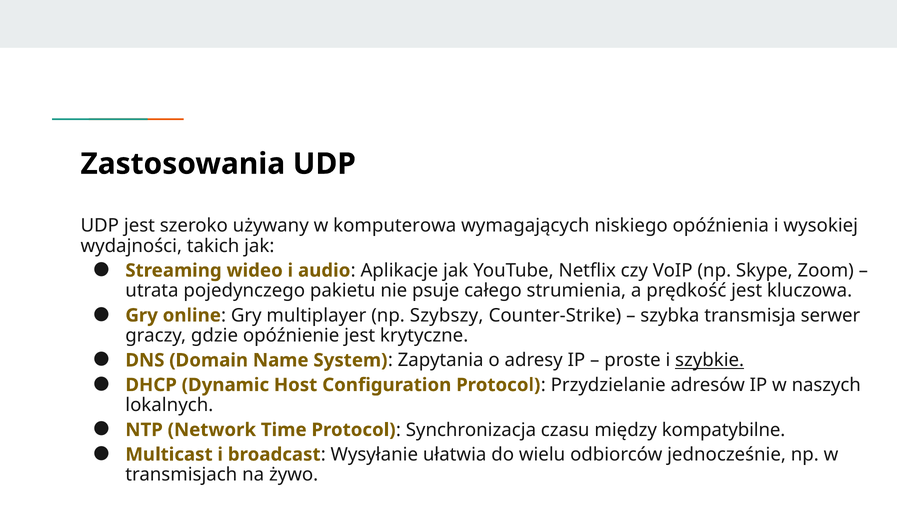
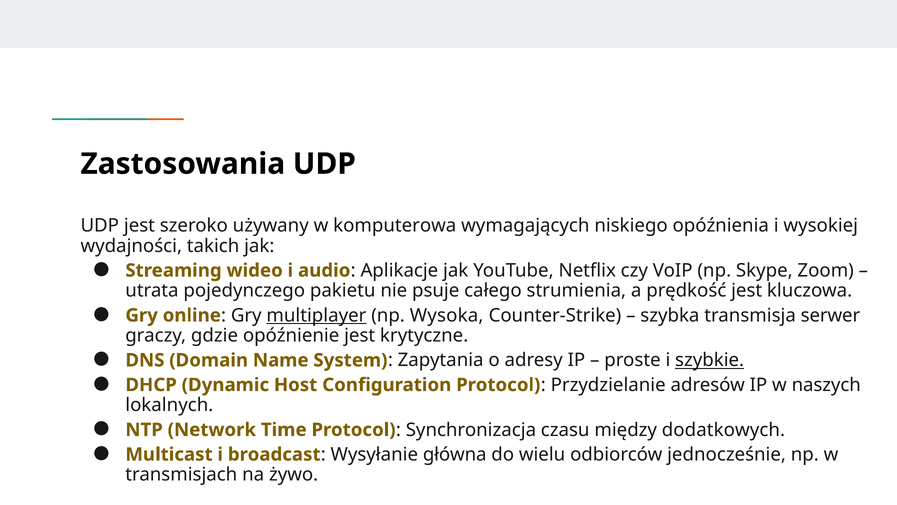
multiplayer underline: none -> present (316, 315)
Szybszy: Szybszy -> Wysoka (447, 315)
kompatybilne: kompatybilne -> dodatkowych (723, 429)
ułatwia: ułatwia -> główna (455, 454)
